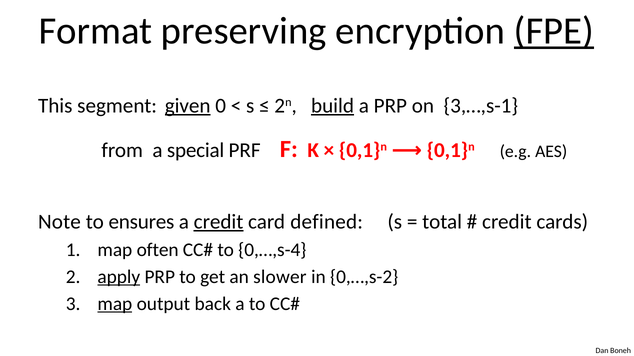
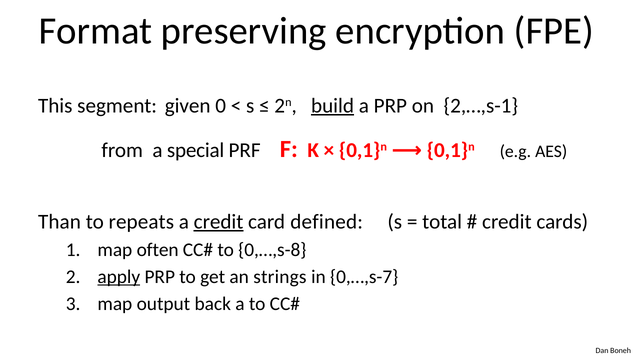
FPE underline: present -> none (554, 31)
given underline: present -> none (188, 106)
3,…,s-1: 3,…,s-1 -> 2,…,s-1 (481, 106)
Note: Note -> Than (59, 222)
ensures: ensures -> repeats (141, 222)
0,…,s-4: 0,…,s-4 -> 0,…,s-8 (272, 250)
slower: slower -> strings (280, 277)
0,…,s-2: 0,…,s-2 -> 0,…,s-7 (364, 277)
map underline: present -> none (115, 304)
